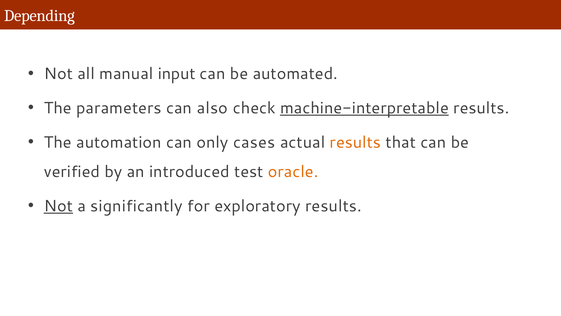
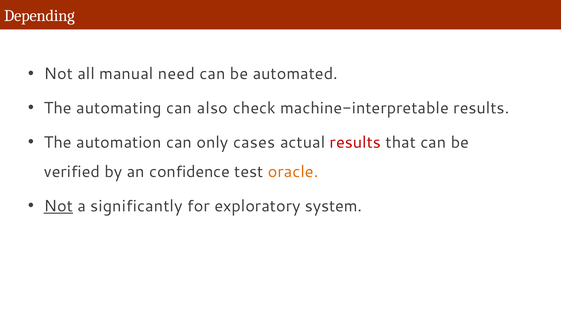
input: input -> need (176, 74)
parameters: parameters -> automating (119, 108)
machine-interpretable underline: present -> none (364, 108)
results colour: orange -> red (355, 142)
introduced: introduced -> confidence (190, 172)
exploratory results: results -> system (334, 206)
